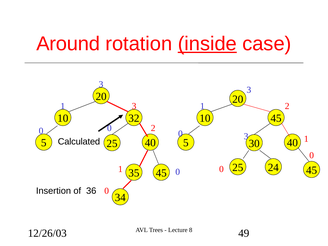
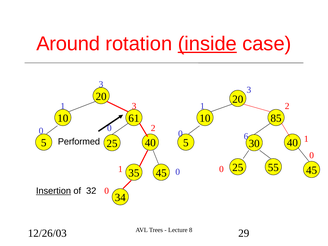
32: 32 -> 61 (134, 118)
10 45: 45 -> 85 (276, 118)
3: 3 -> 6 (246, 136)
Calculated: Calculated -> Performed (79, 142)
24: 24 -> 55 (273, 167)
Insertion underline: none -> present (53, 191)
36: 36 -> 32 (91, 191)
49: 49 -> 29 (244, 233)
